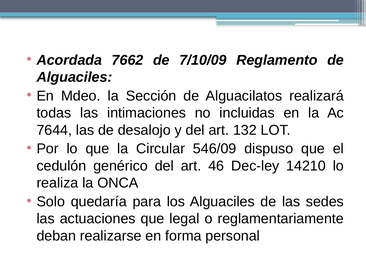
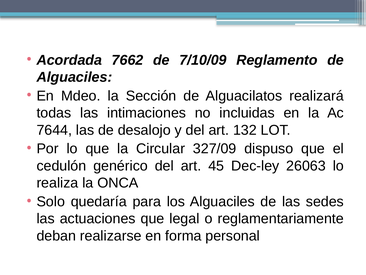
546/09: 546/09 -> 327/09 (215, 148)
46: 46 -> 45 (216, 166)
14210: 14210 -> 26063 (306, 166)
